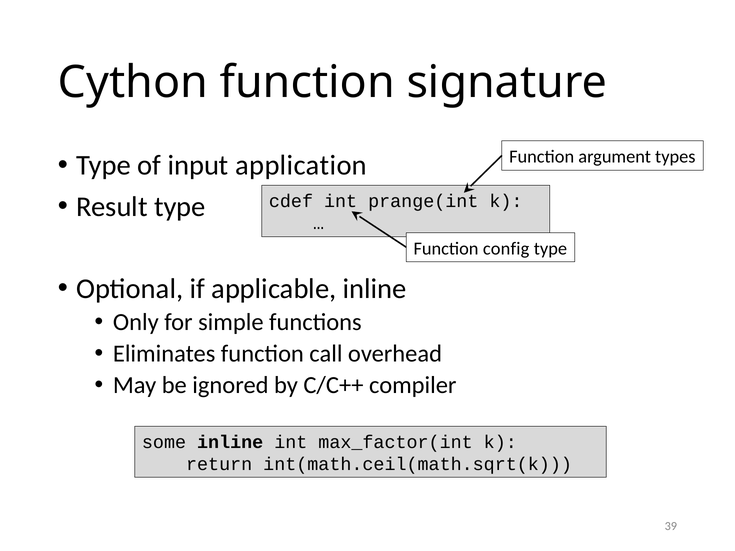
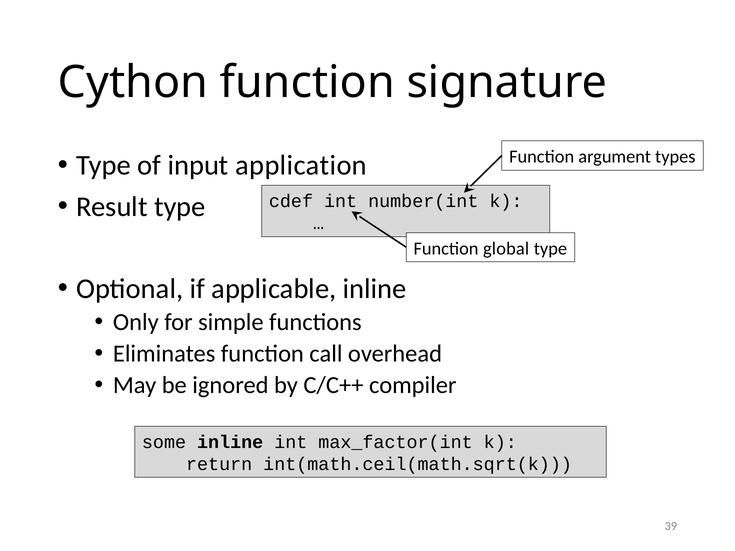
prange(int: prange(int -> number(int (423, 201)
config: config -> global (506, 249)
